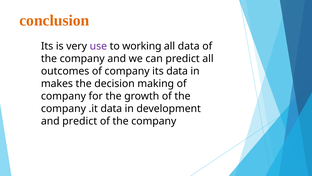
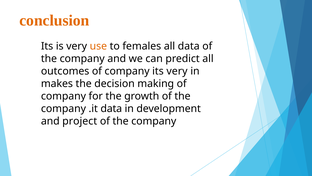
use colour: purple -> orange (98, 46)
working: working -> females (142, 46)
its data: data -> very (177, 71)
and predict: predict -> project (80, 121)
